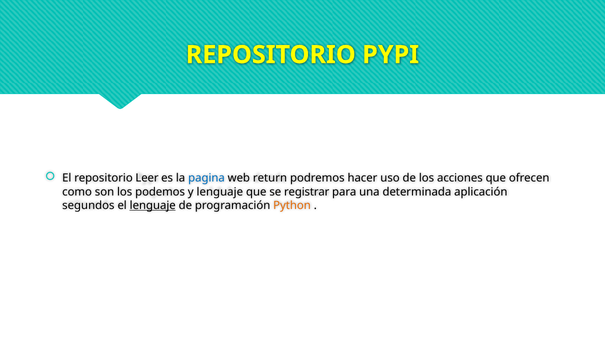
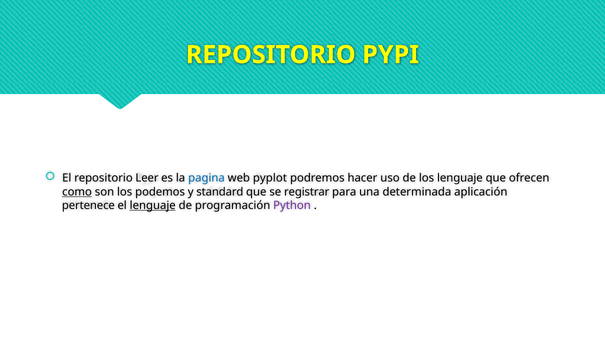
return: return -> pyplot (270, 178)
los acciones: acciones -> lenguaje (460, 178)
como underline: none -> present (77, 191)
y lenguaje: lenguaje -> standard (220, 191)
segundos: segundos -> pertenece (88, 205)
Python colour: orange -> purple (292, 205)
